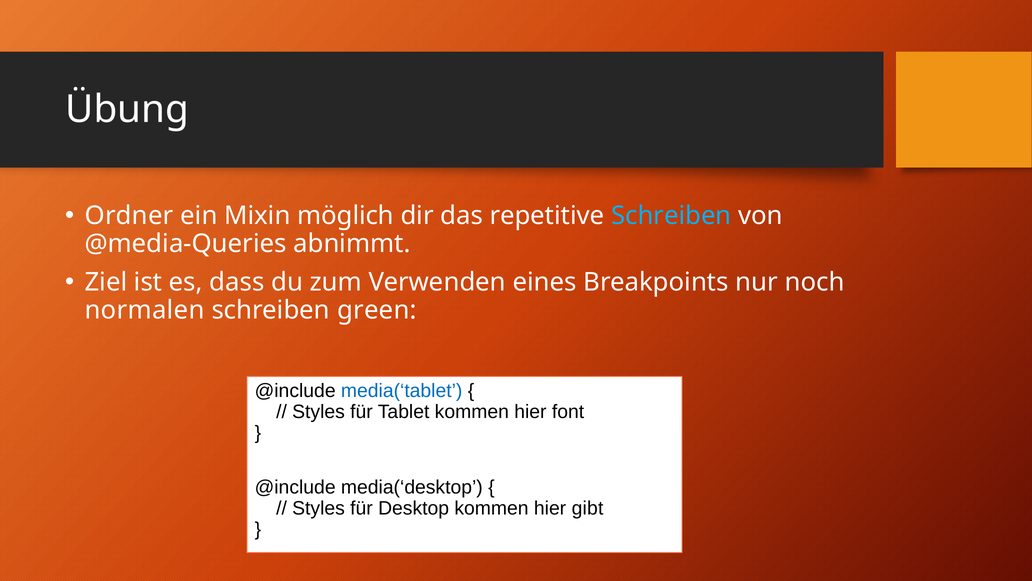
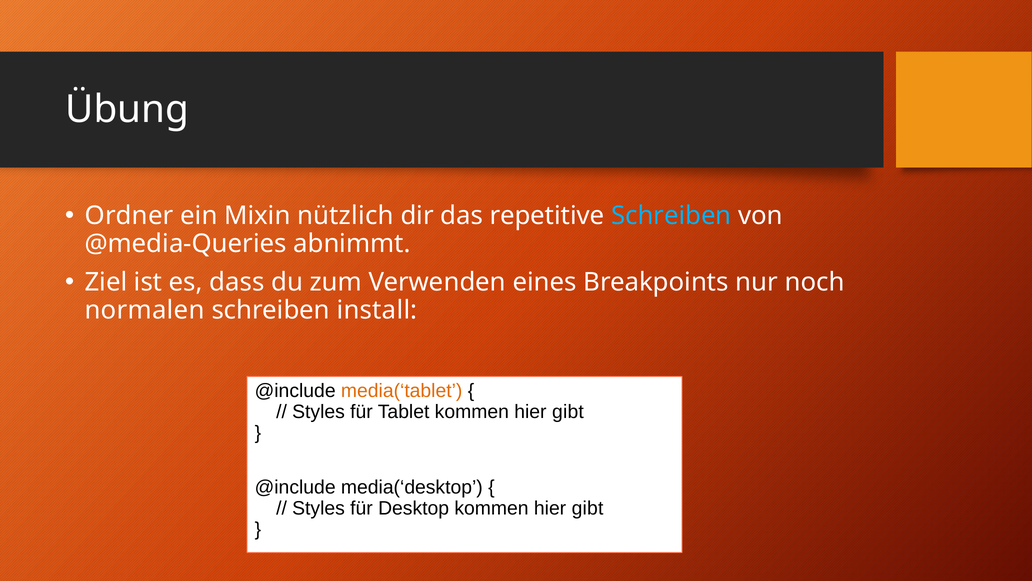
möglich: möglich -> nützlich (345, 215)
green: green -> install (377, 310)
media(‘tablet colour: blue -> orange (402, 390)
Tablet kommen hier font: font -> gibt (568, 411)
